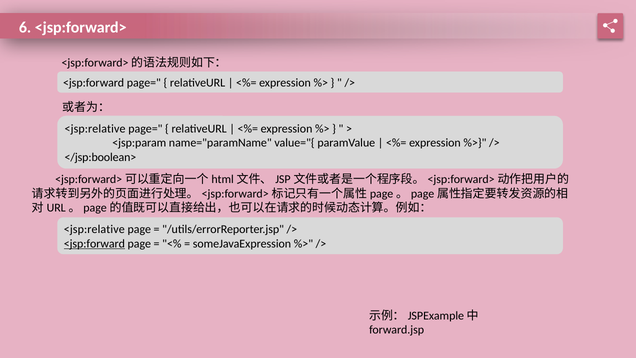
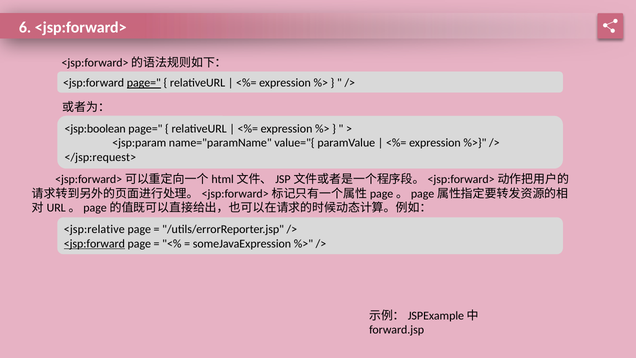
page= underline: none -> present (144, 83)
<jsp:relative: <jsp:relative -> <jsp:boolean (95, 129)
</jsp:boolean>: </jsp:boolean> -> </jsp:request> (100, 157)
